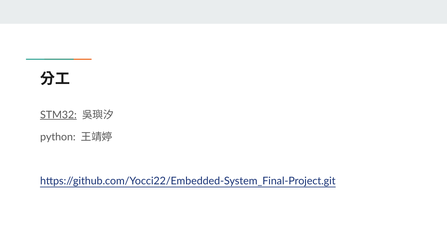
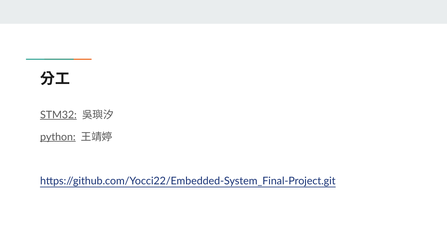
python underline: none -> present (58, 137)
